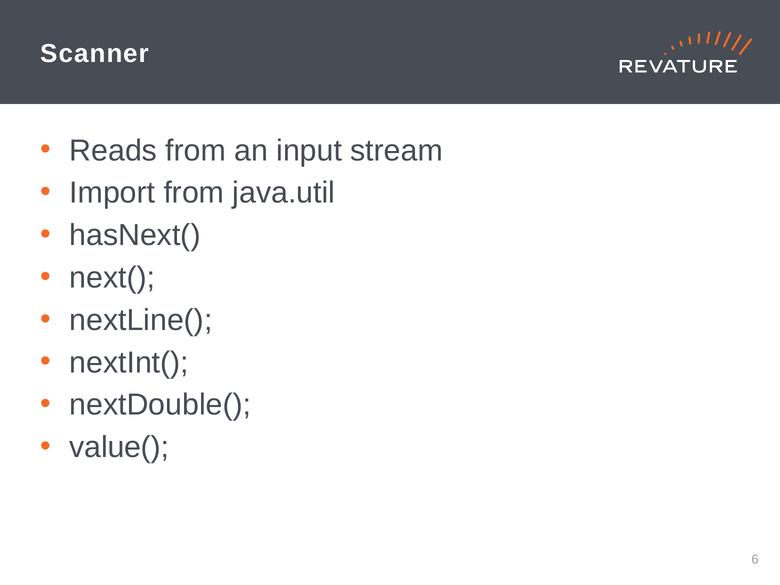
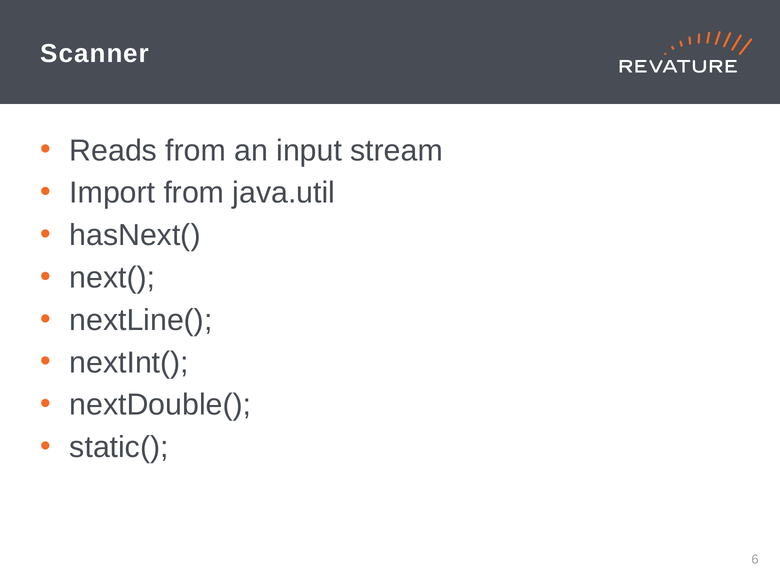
value(: value( -> static( (119, 447)
